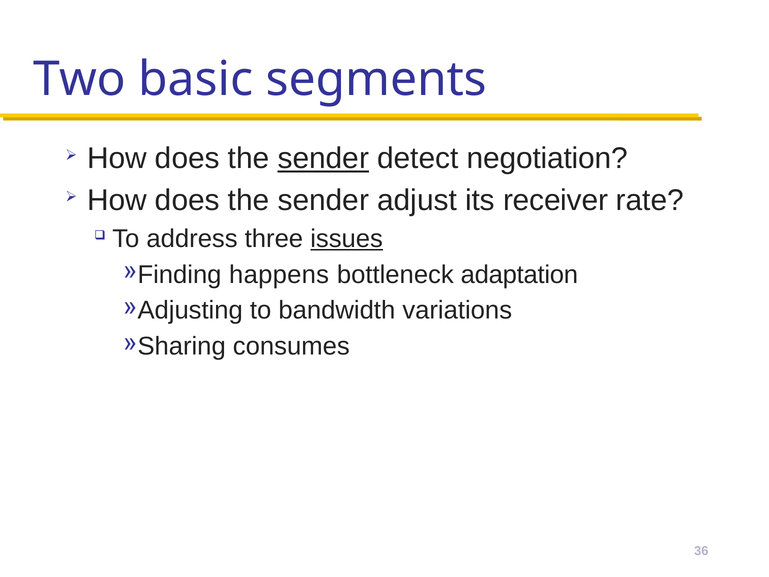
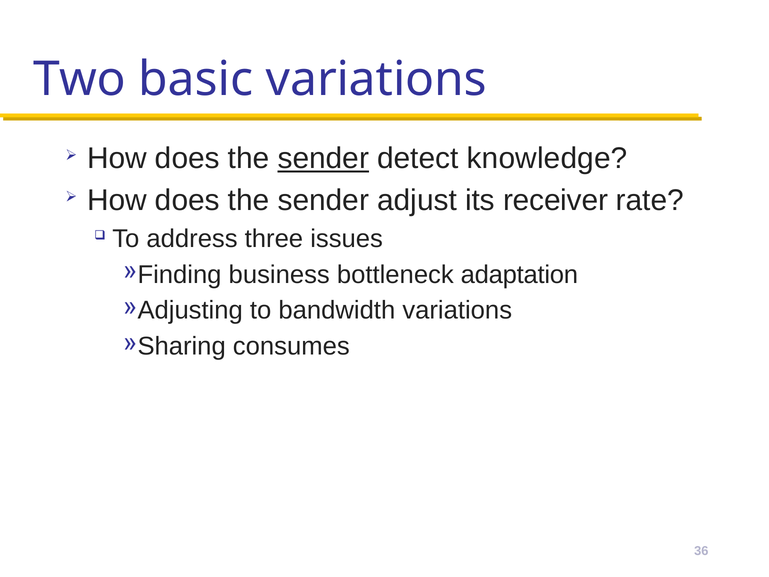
basic segments: segments -> variations (376, 80)
negotiation: negotiation -> knowledge (547, 158)
issues underline: present -> none (347, 239)
happens: happens -> business (279, 274)
